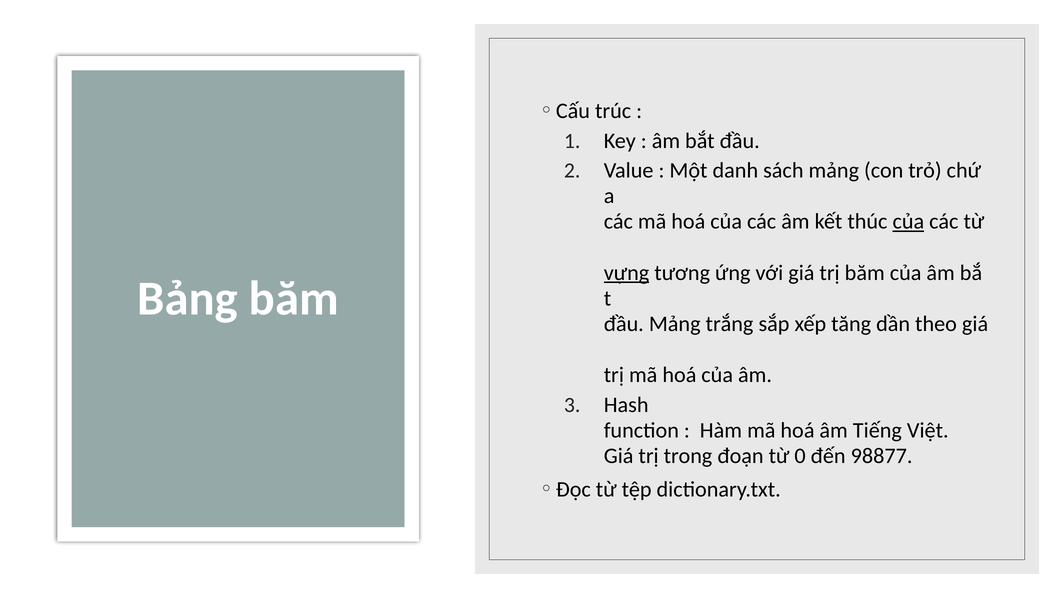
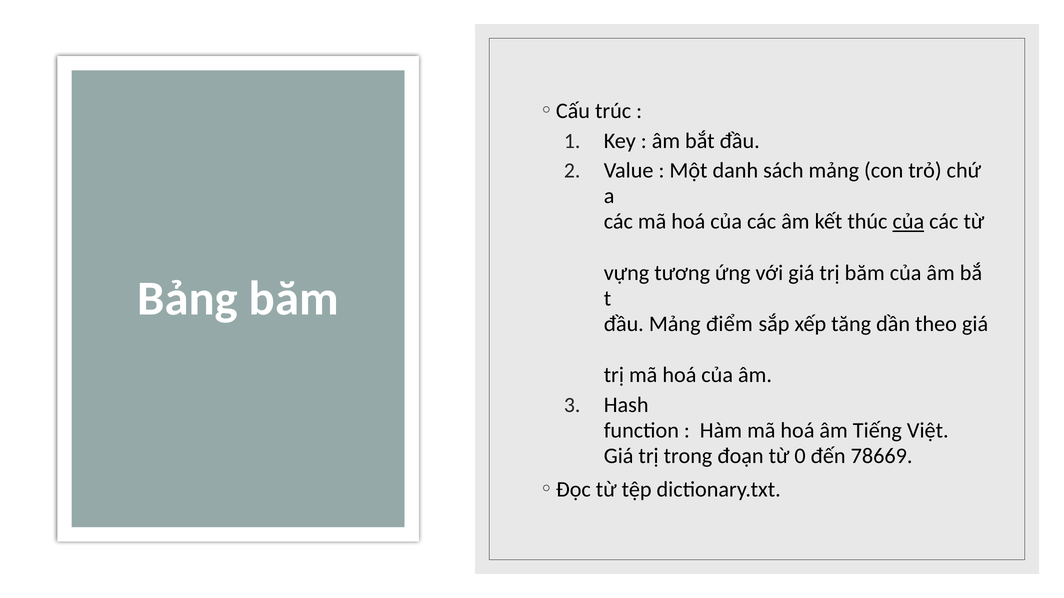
vựng underline: present -> none (627, 273)
trắng: trắng -> điểm (729, 324)
98877: 98877 -> 78669 (882, 456)
